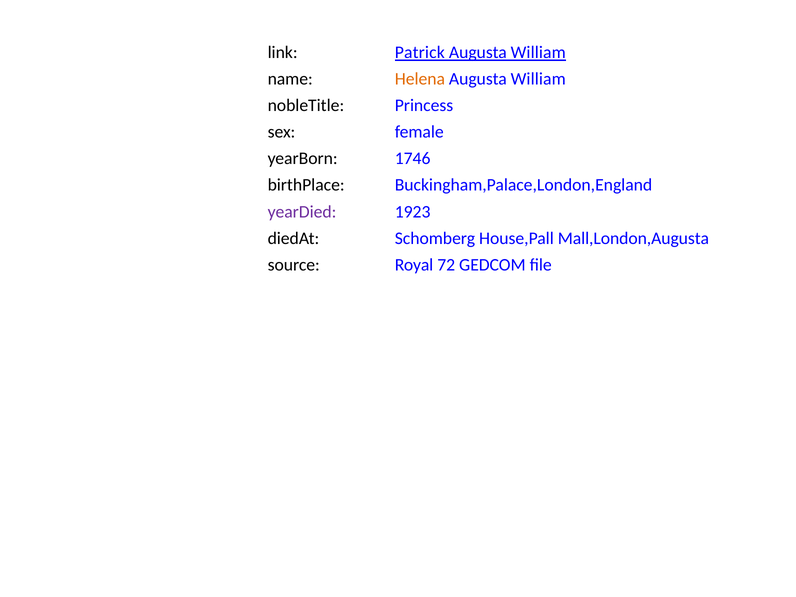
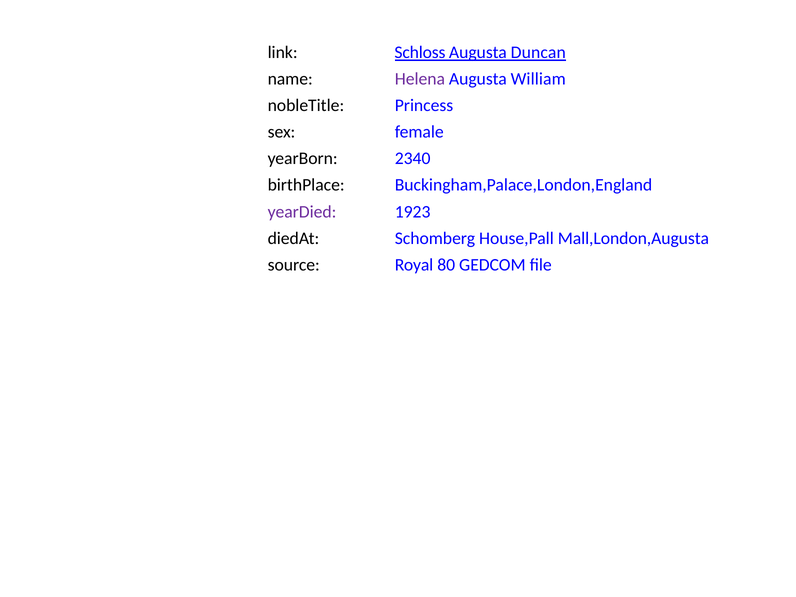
Patrick: Patrick -> Schloss (420, 52)
William: William -> Duncan (538, 52)
Helena colour: orange -> purple (420, 79)
1746: 1746 -> 2340 (413, 159)
72: 72 -> 80 (446, 265)
